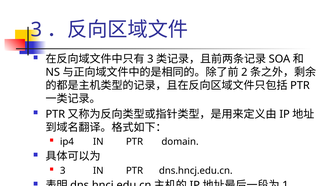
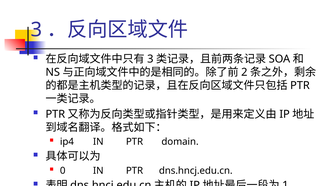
3: 3 -> 0 (63, 170)
